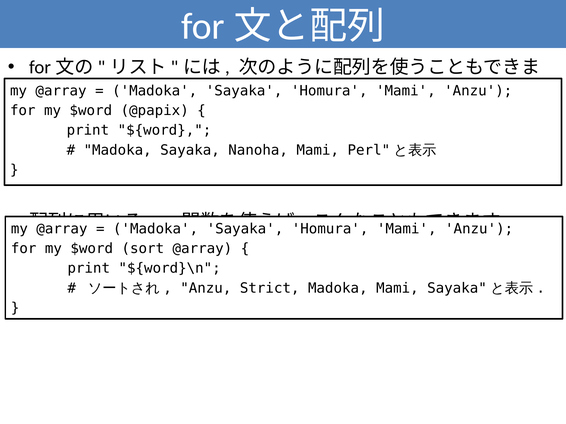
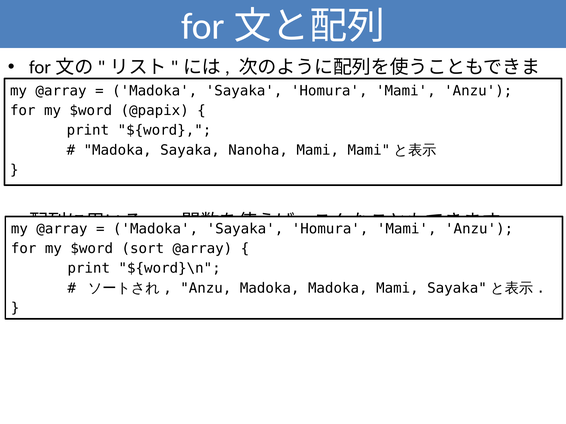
Mami Perl: Perl -> Mami (369, 150)
Anzu Strict: Strict -> Madoka (270, 288)
